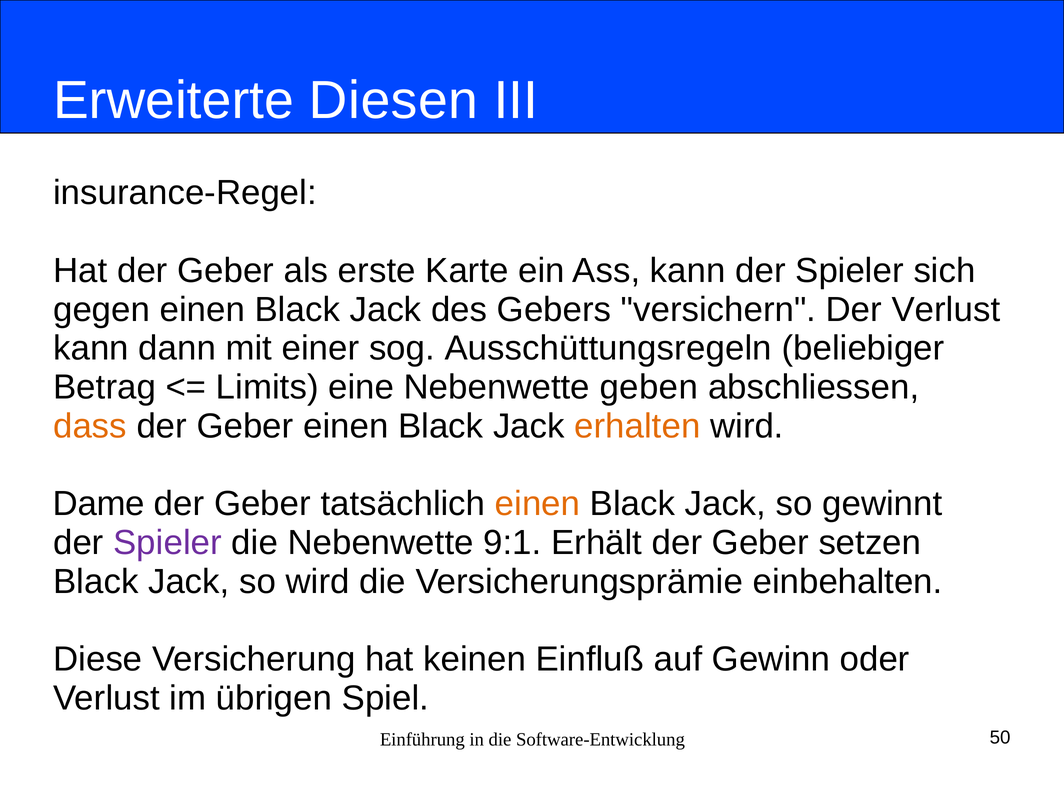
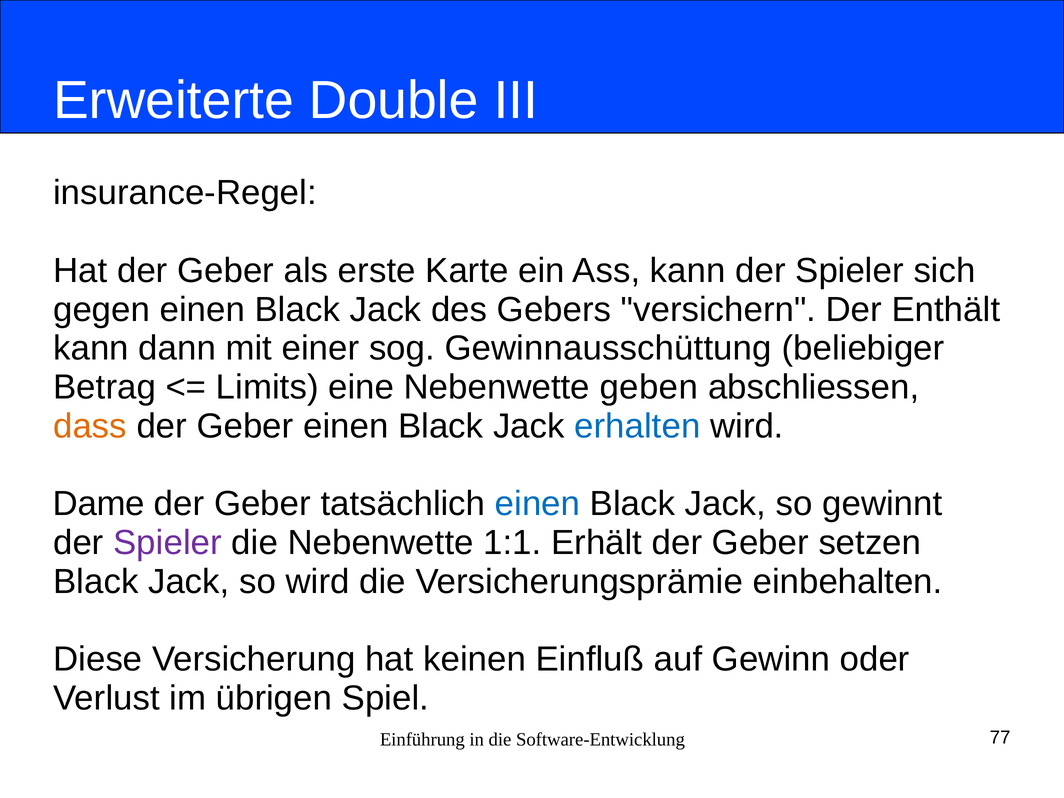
Diesen: Diesen -> Double (394, 101)
Der Verlust: Verlust -> Enthält (946, 310)
Ausschüttungsregeln: Ausschüttungsregeln -> Gewinnausschüttung (608, 348)
erhalten colour: orange -> blue (637, 426)
einen colour: orange -> blue (538, 504)
9:1: 9:1 -> 1:1 (512, 543)
50: 50 -> 77 (1000, 737)
